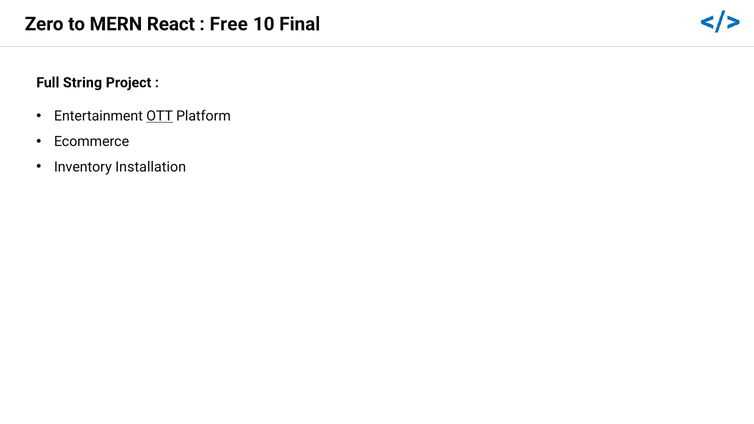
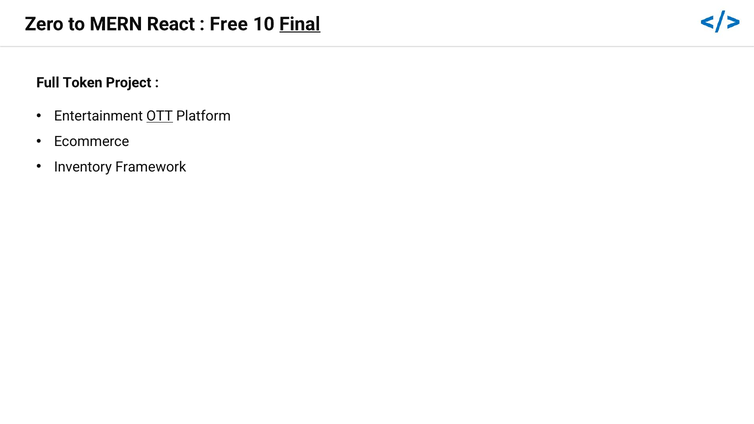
Final underline: none -> present (300, 24)
String: String -> Token (83, 83)
Installation: Installation -> Framework (151, 167)
